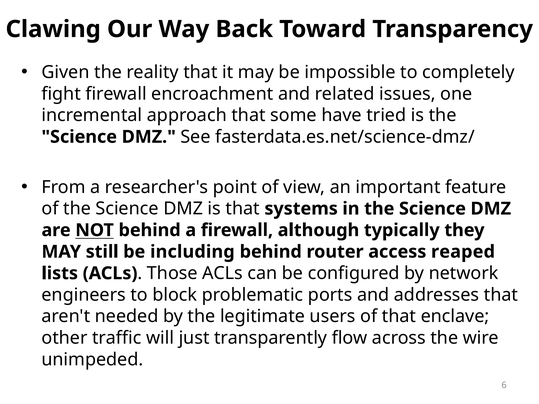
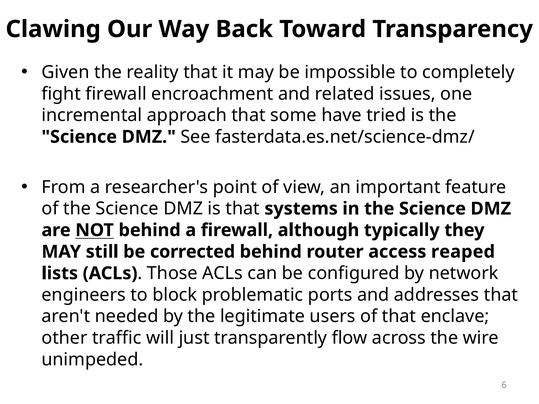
including: including -> corrected (193, 252)
